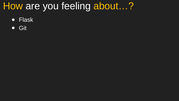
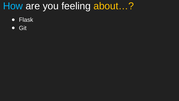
How colour: yellow -> light blue (13, 6)
